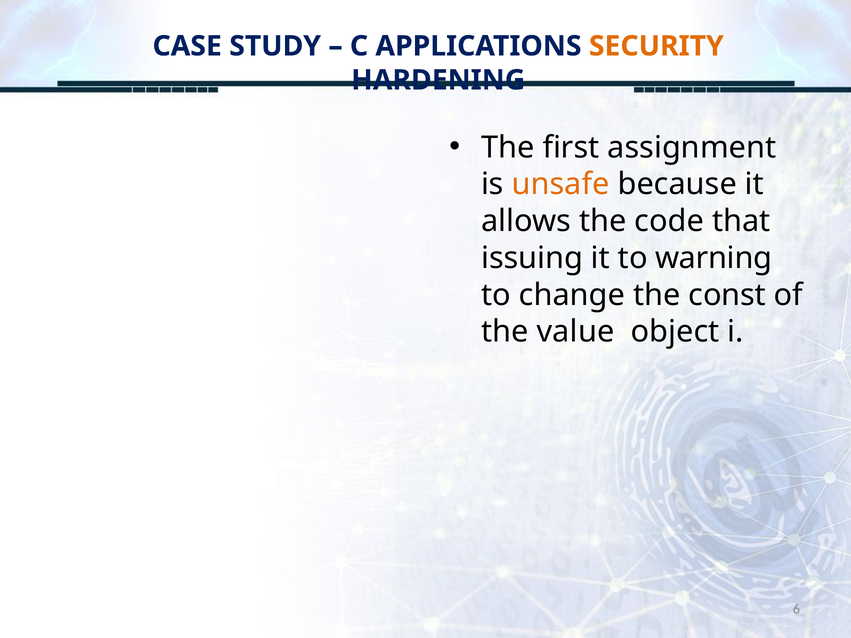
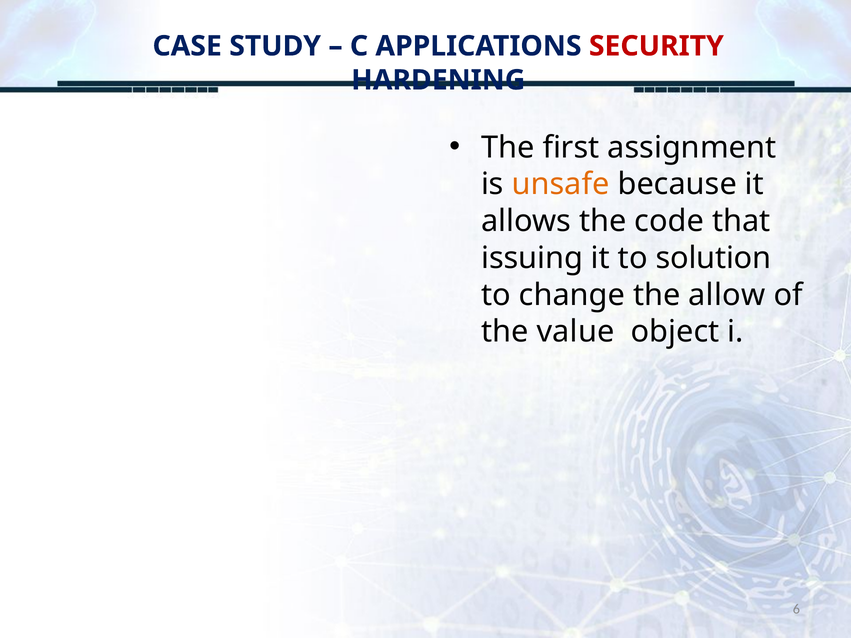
SECURITY colour: orange -> red (656, 46)
warning: warning -> solution (714, 258)
const: const -> allow (727, 295)
